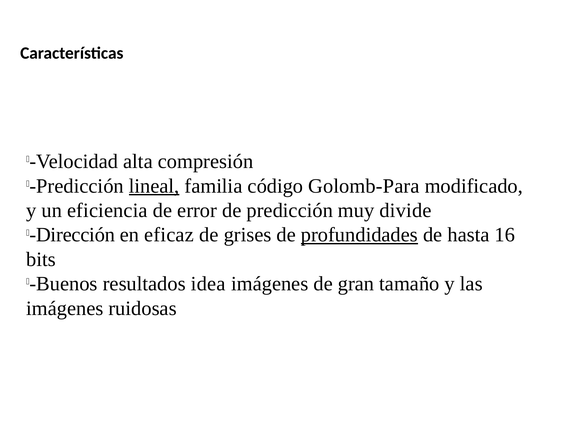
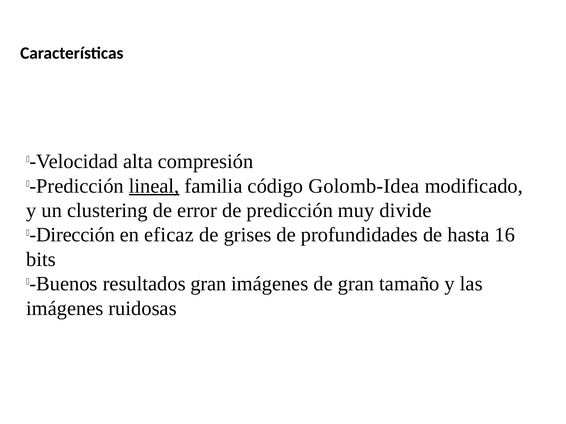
Golomb-Para: Golomb-Para -> Golomb-Idea (364, 186)
eficiencia: eficiencia -> clustering (107, 211)
profundidades underline: present -> none (359, 235)
resultados idea: idea -> gran (208, 284)
